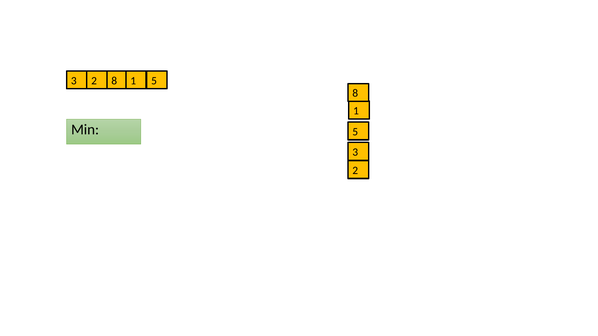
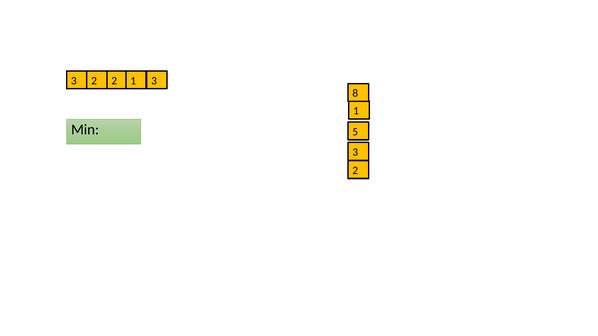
2 8: 8 -> 2 (114, 81)
1 5: 5 -> 3 (154, 81)
